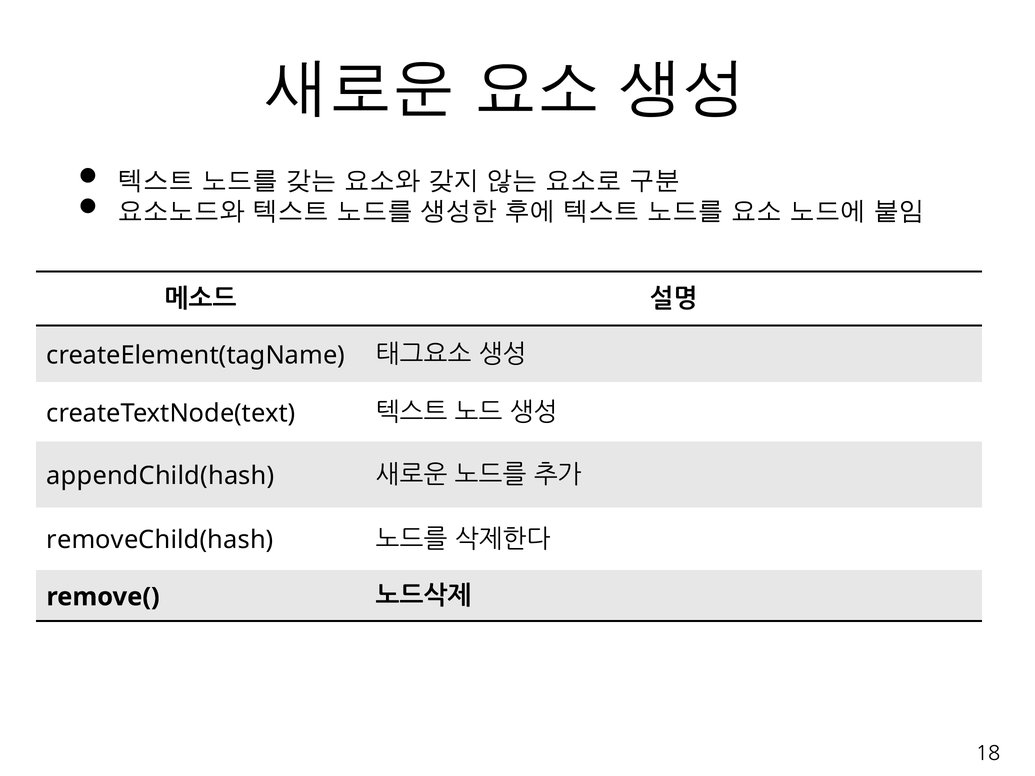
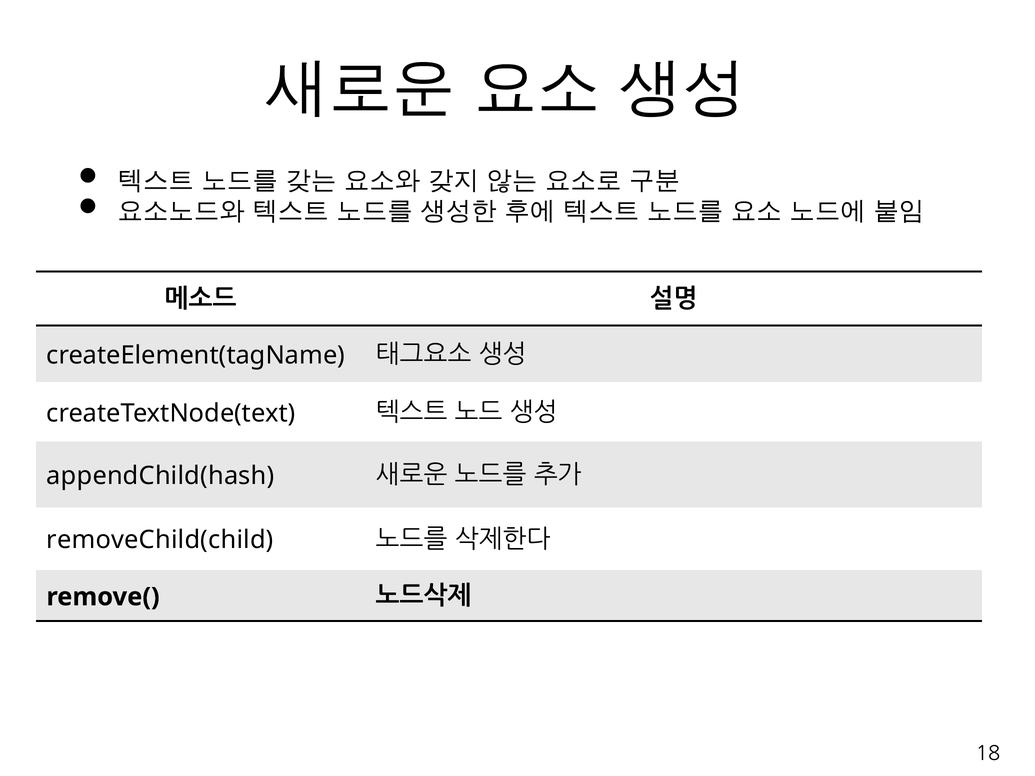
removeChild(hash: removeChild(hash -> removeChild(child (160, 540)
